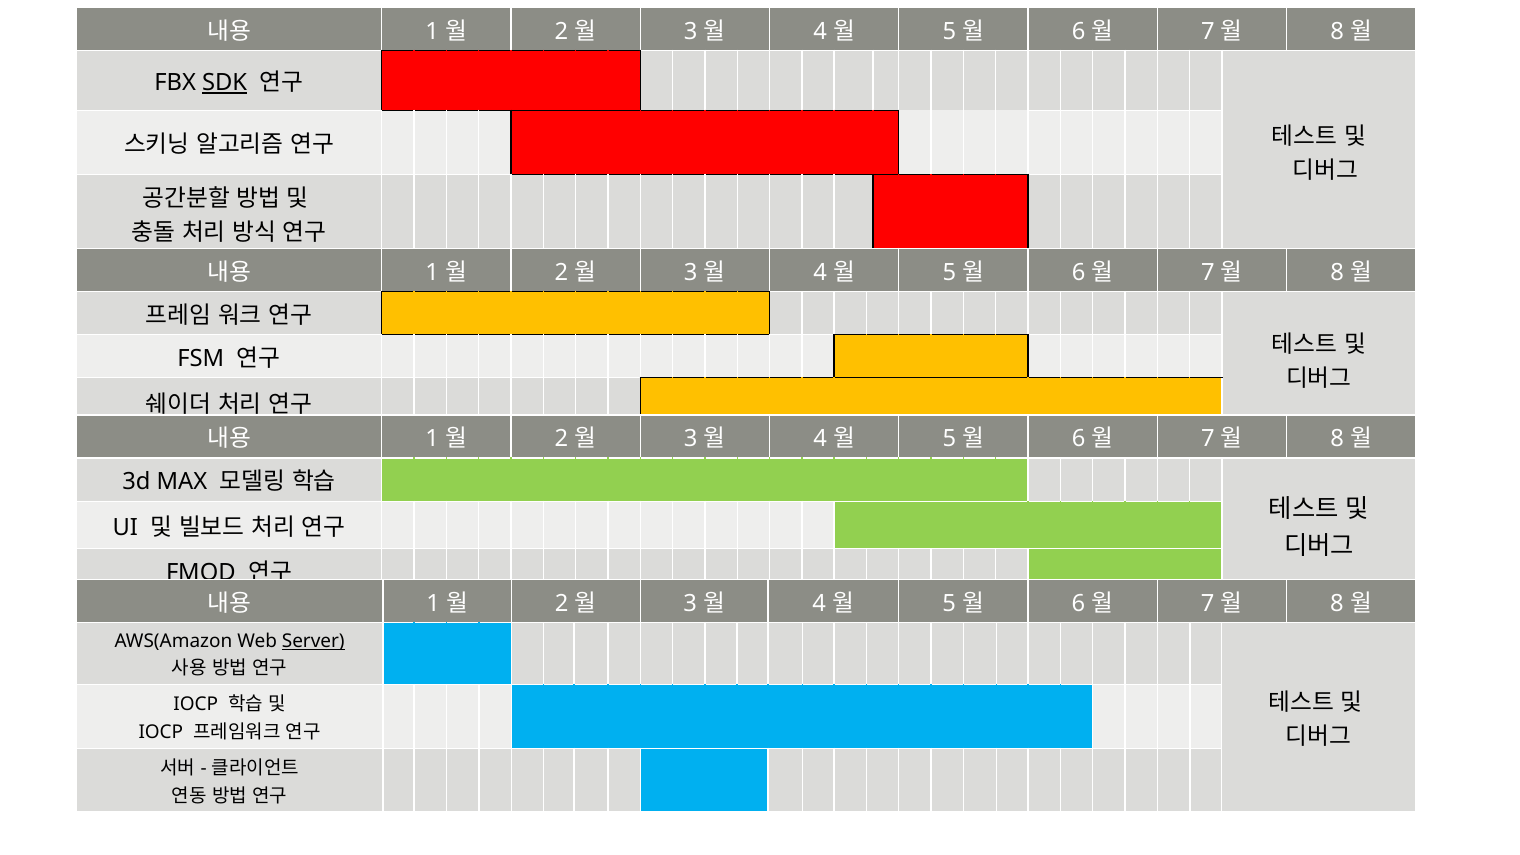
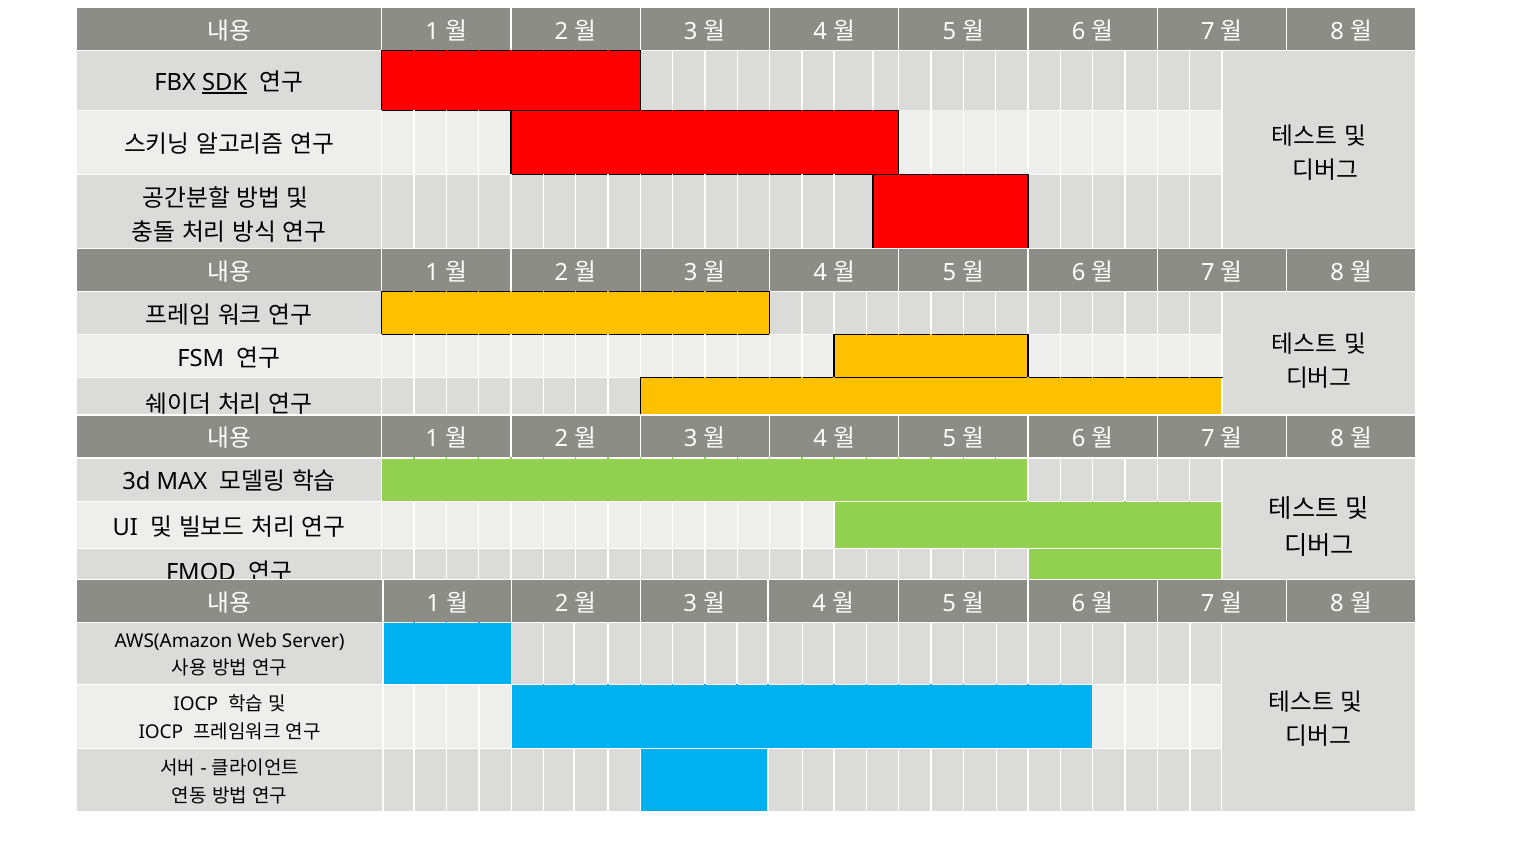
Server underline: present -> none (313, 641)
